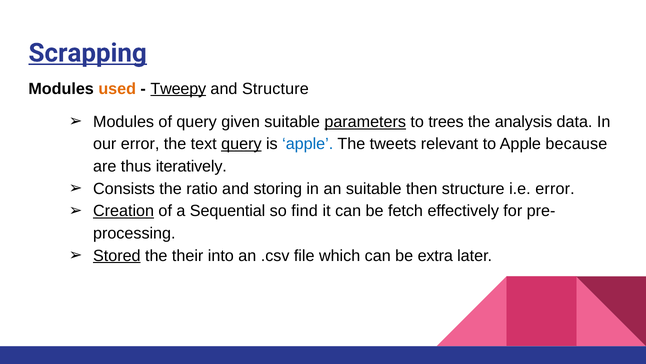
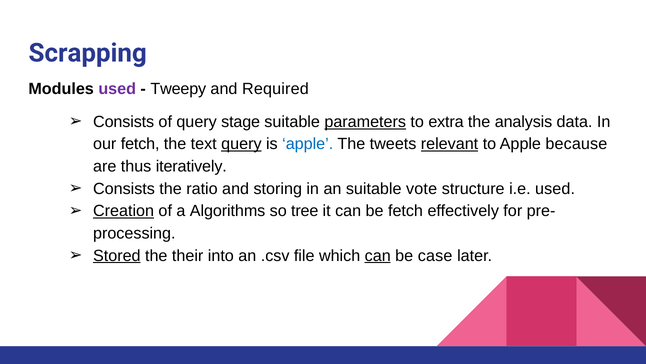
Scrapping underline: present -> none (88, 53)
used colour: orange -> purple (117, 89)
Tweepy underline: present -> none (178, 89)
and Structure: Structure -> Required (275, 89)
Modules: Modules -> Consists (124, 122)
given: given -> stage (241, 122)
trees: trees -> extra (446, 122)
our error: error -> fetch (140, 144)
relevant underline: none -> present (450, 144)
then: then -> vote (422, 188)
i.e error: error -> used (555, 188)
Sequential: Sequential -> Algorithms (228, 211)
find: find -> tree (305, 211)
can underline: none -> present (378, 255)
extra: extra -> case (435, 255)
